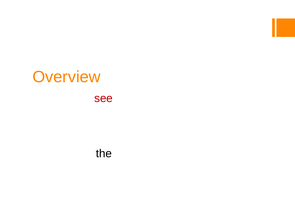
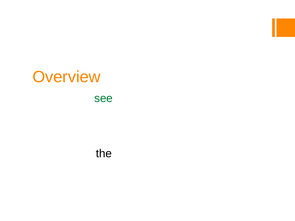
see colour: red -> green (104, 98)
